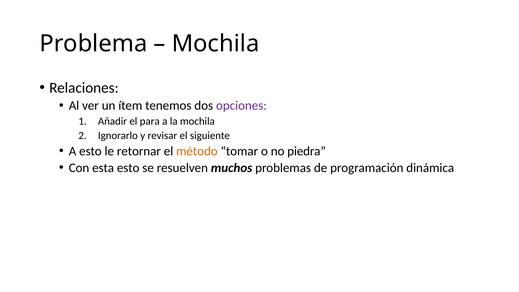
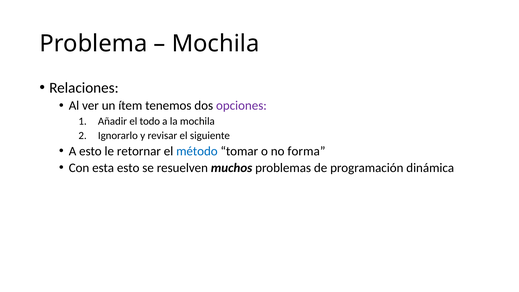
para: para -> todo (150, 121)
método colour: orange -> blue (197, 151)
piedra: piedra -> forma (306, 151)
